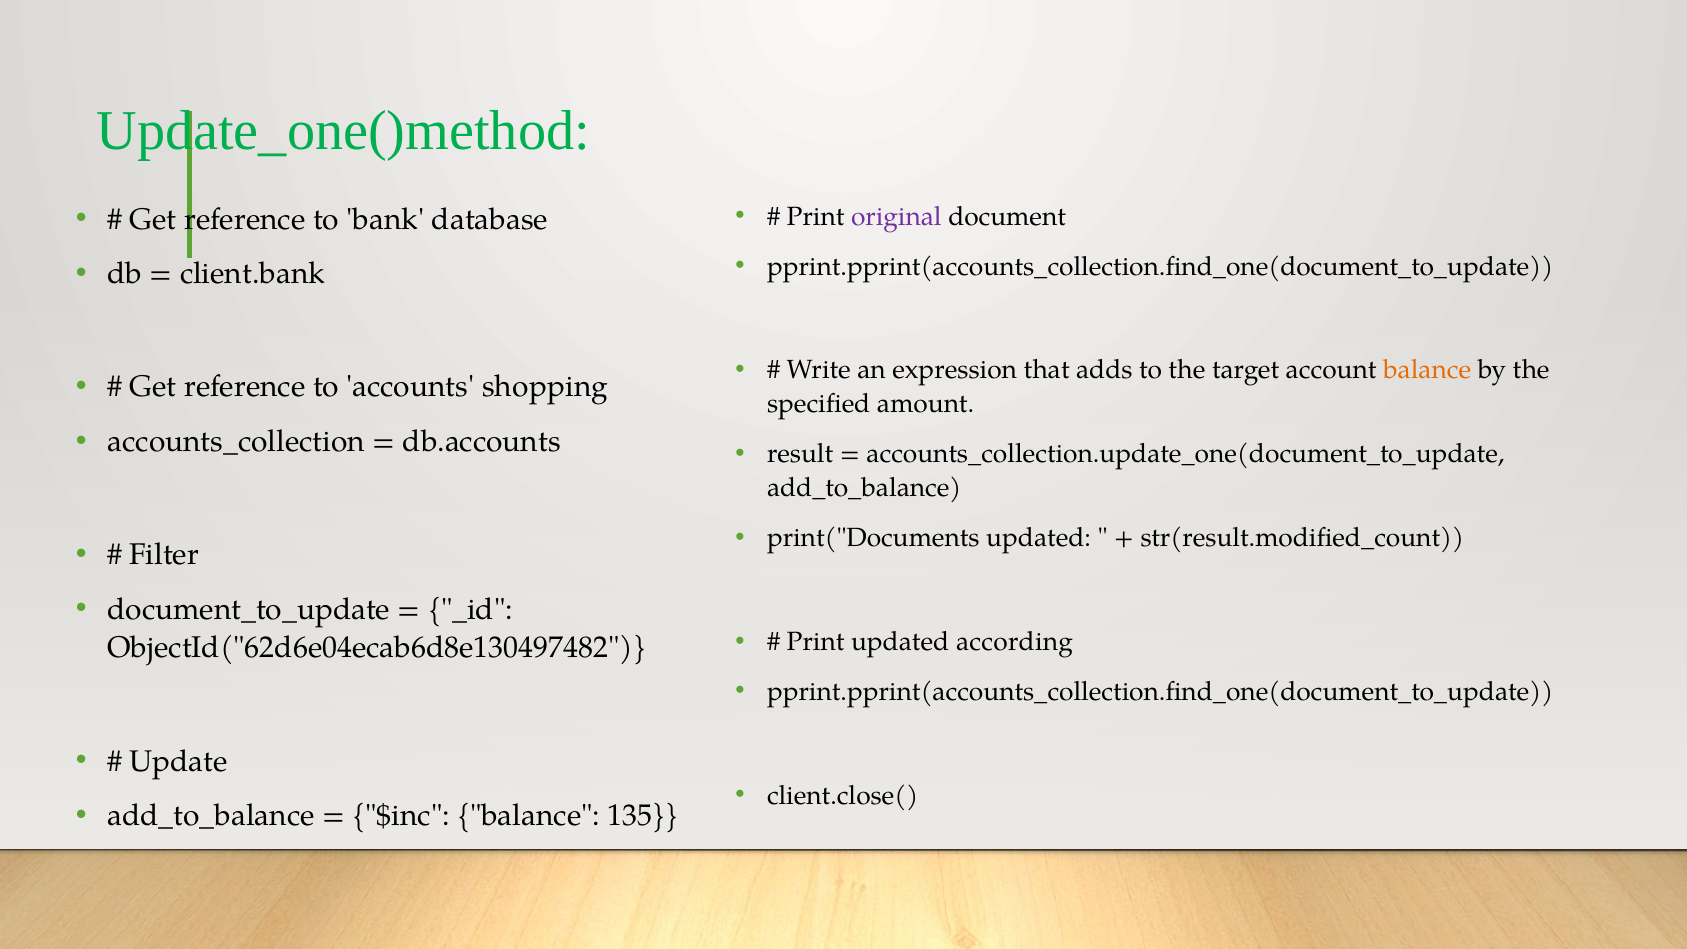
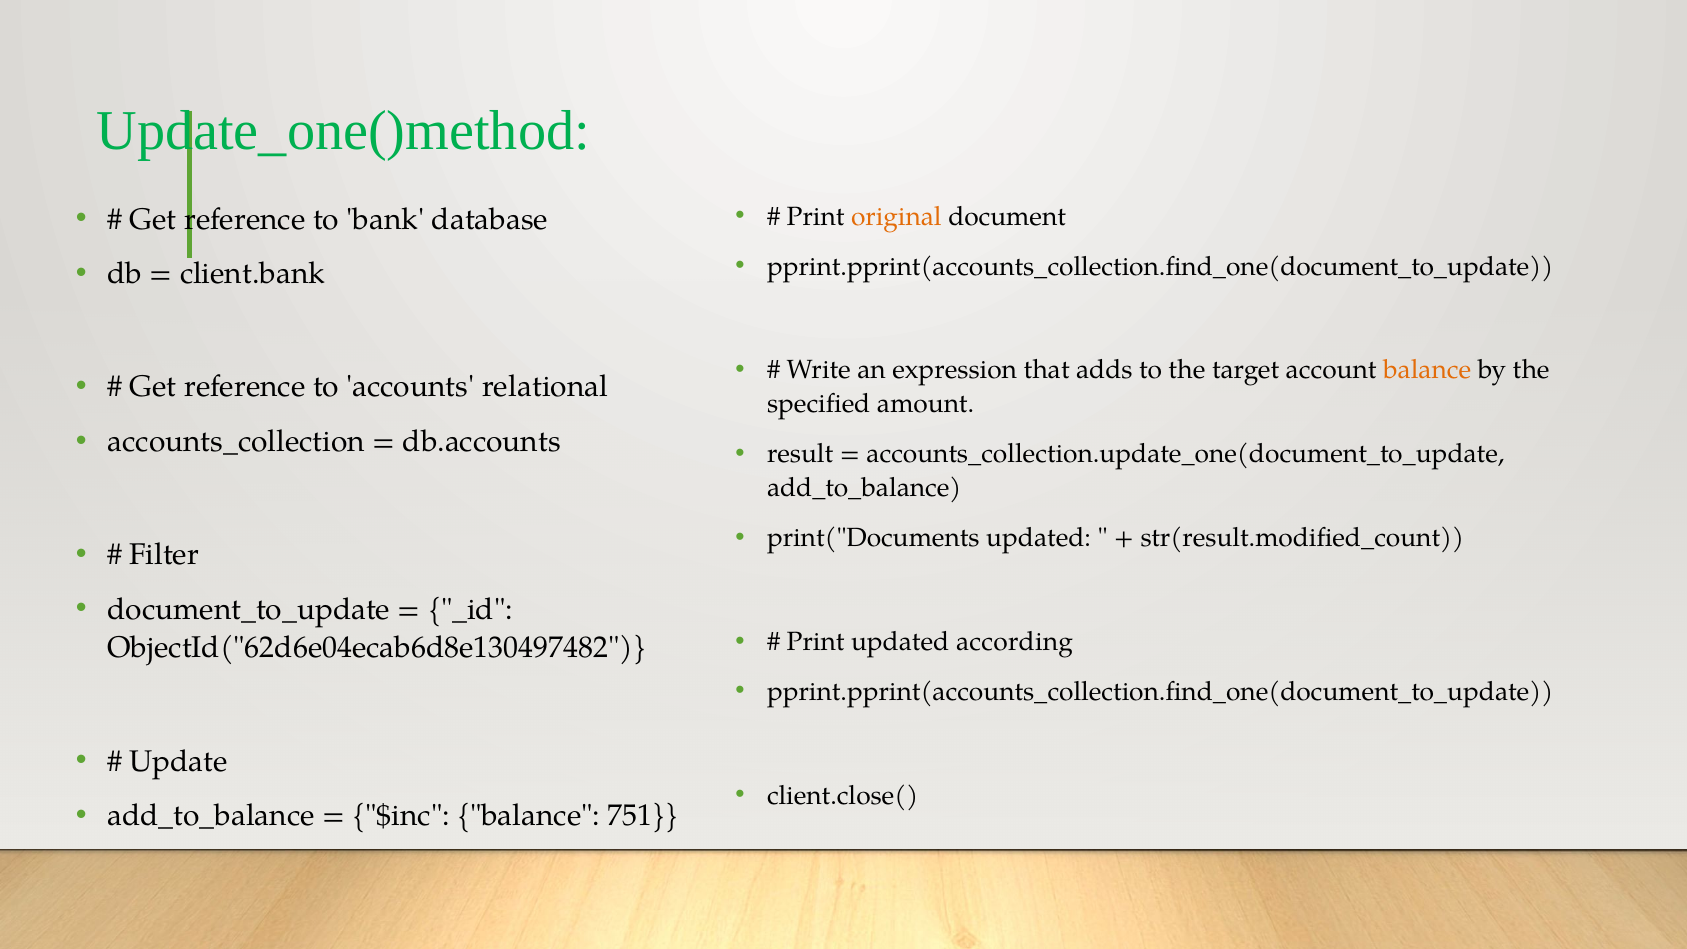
original colour: purple -> orange (896, 217)
shopping: shopping -> relational (545, 387)
135: 135 -> 751 (643, 816)
